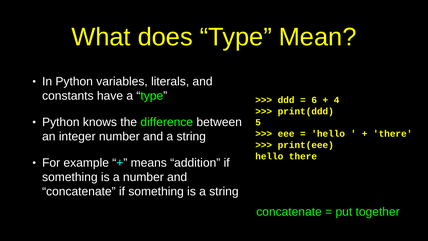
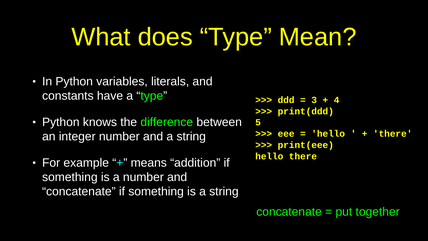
6: 6 -> 3 (314, 100)
